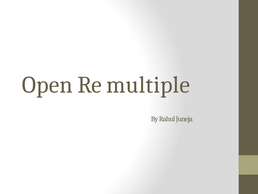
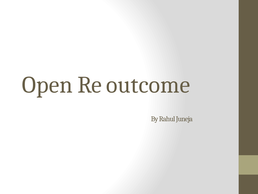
multiple: multiple -> outcome (148, 85)
